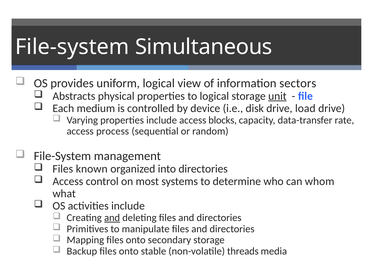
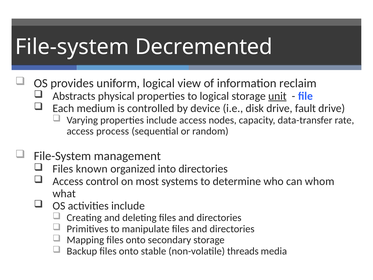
Simultaneous: Simultaneous -> Decremented (204, 47)
sectors: sectors -> reclaim (298, 83)
load: load -> fault (305, 108)
blocks: blocks -> nodes (223, 120)
and underline: present -> none (112, 217)
